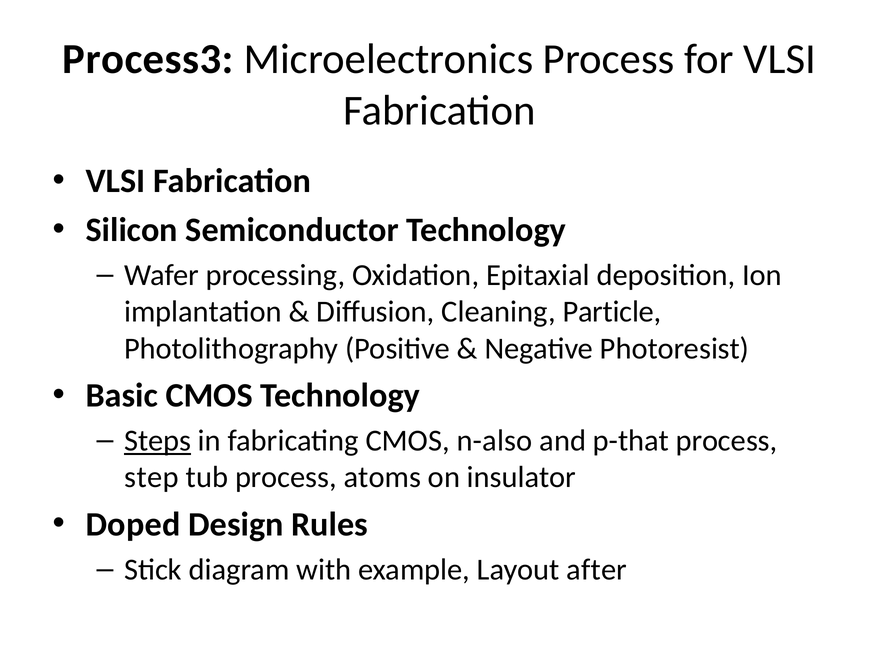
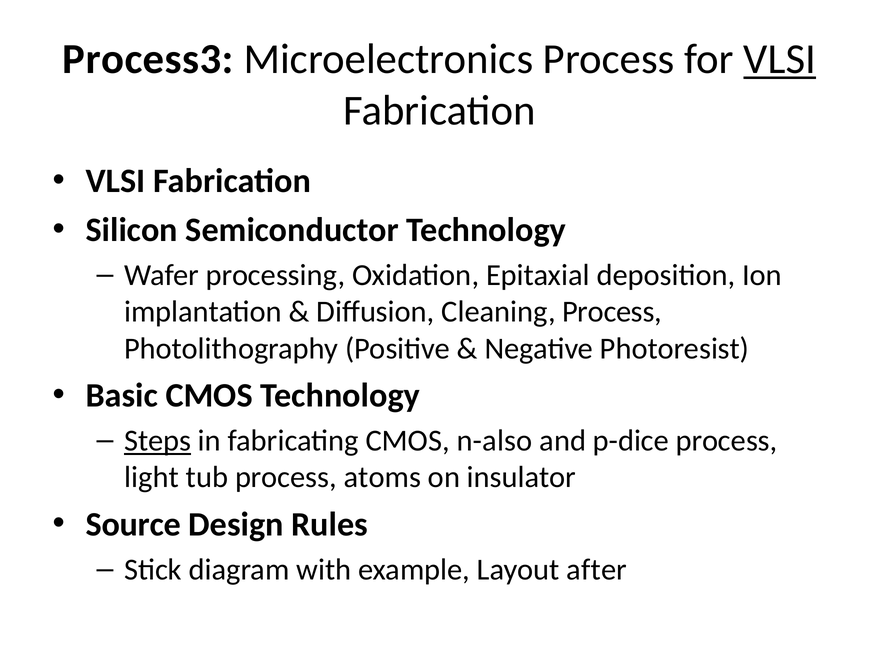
VLSI underline: none -> present (780, 59)
Cleaning Particle: Particle -> Process (612, 312)
p-that: p-that -> p-dice (631, 441)
step: step -> light (152, 478)
Doped: Doped -> Source (133, 524)
